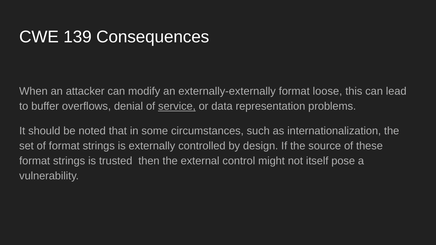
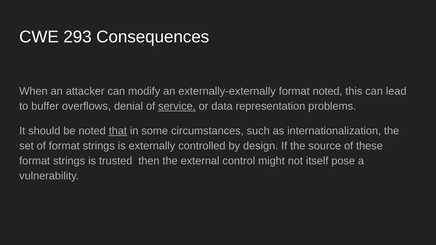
139: 139 -> 293 (78, 37)
format loose: loose -> noted (328, 91)
that underline: none -> present (118, 131)
